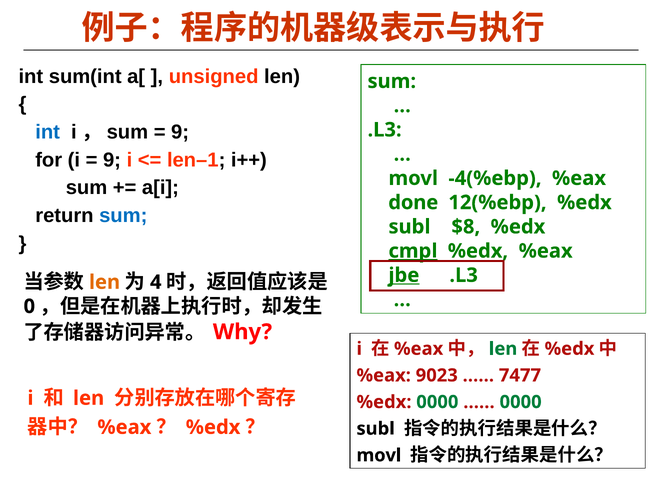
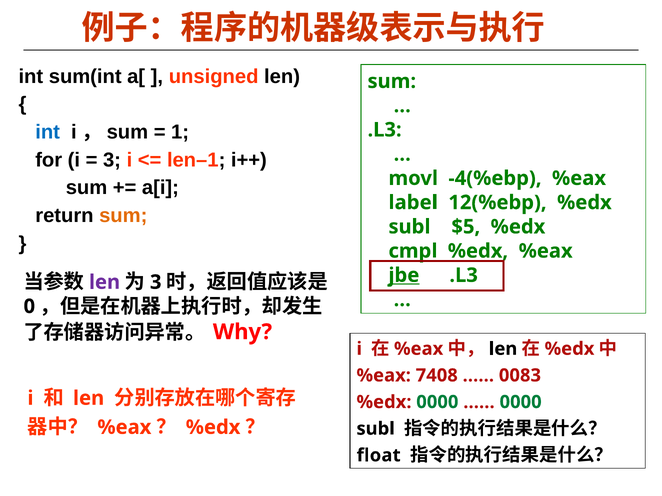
9: 9 -> 1 (180, 132)
9: 9 -> 3 (112, 160)
done: done -> label (413, 203)
sum colour: blue -> orange (123, 216)
$8: $8 -> $5 (466, 227)
cmpl underline: present -> none (413, 251)
len colour: orange -> purple (105, 282)
4: 4 -> 3 (156, 282)
len colour: green -> black (503, 349)
9023: 9023 -> 7408 (437, 376)
7477: 7477 -> 0083 (520, 376)
movl: movl -> float (379, 456)
